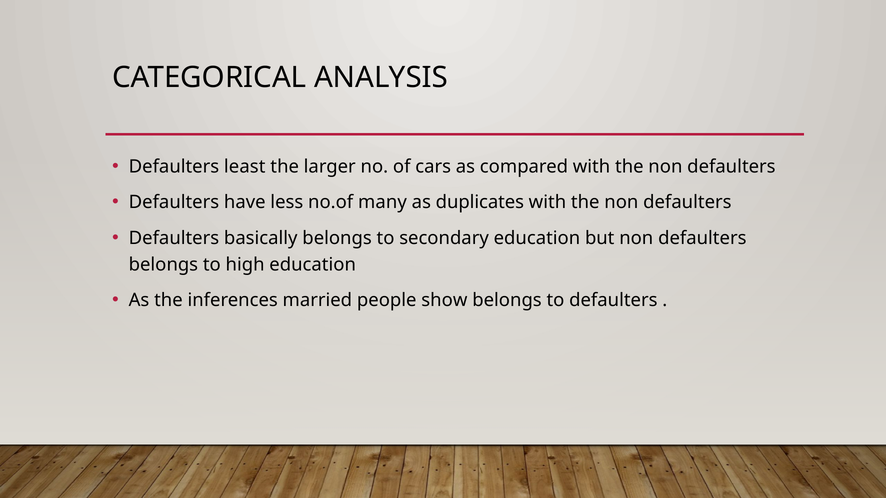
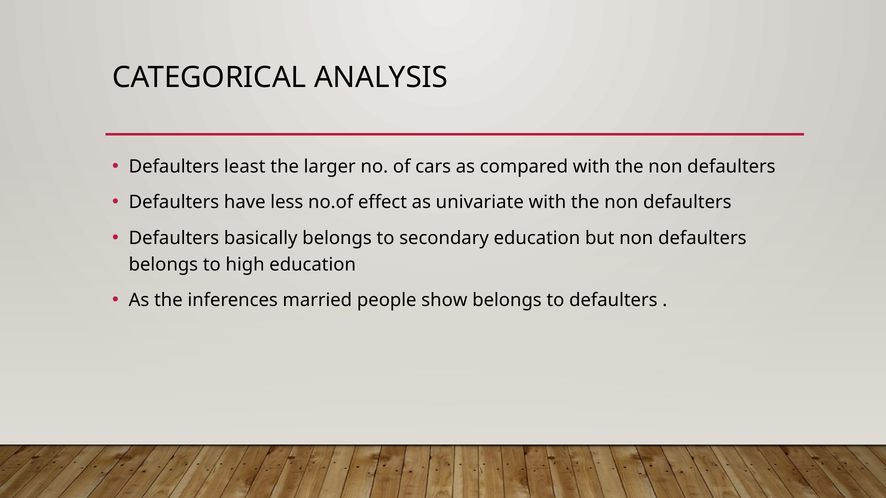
many: many -> effect (383, 202)
duplicates: duplicates -> univariate (480, 202)
